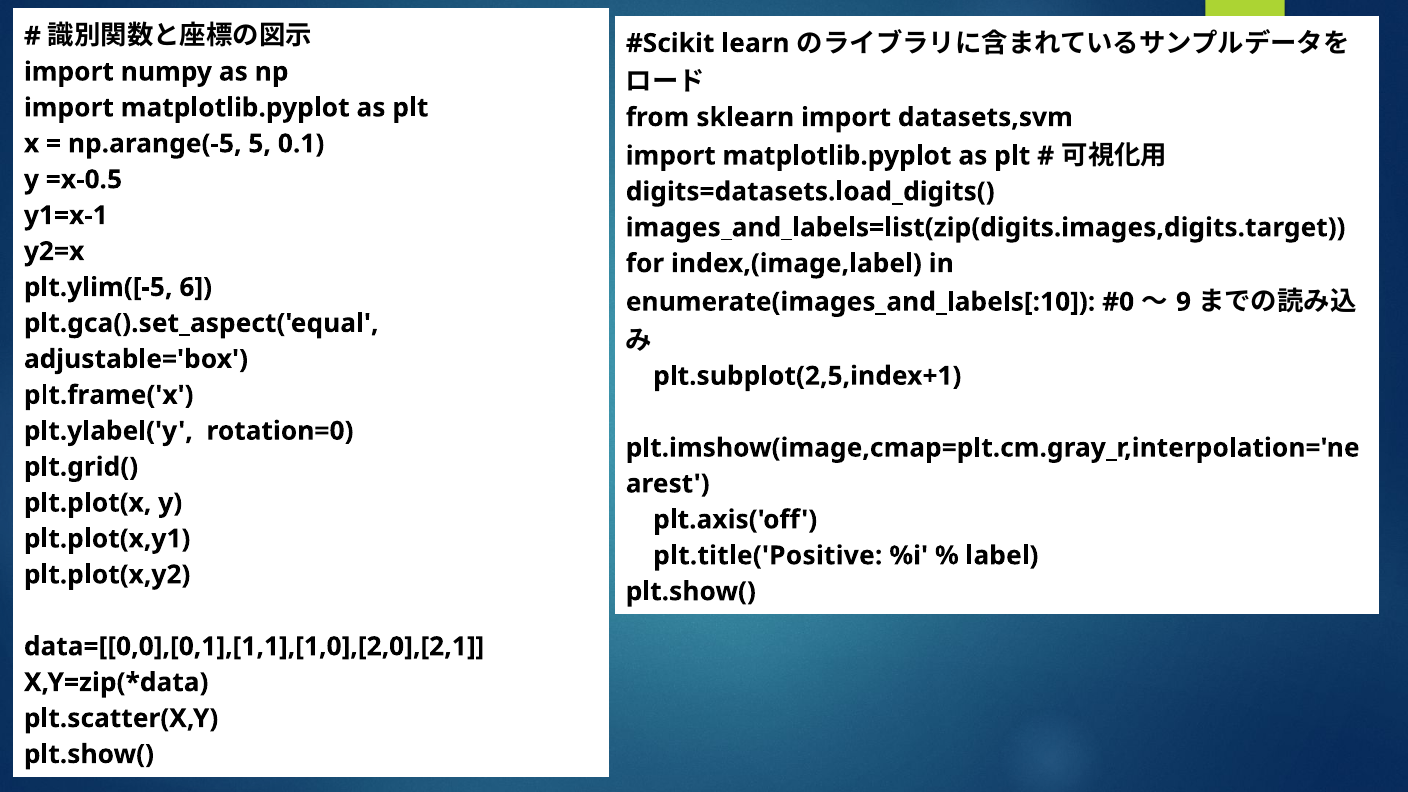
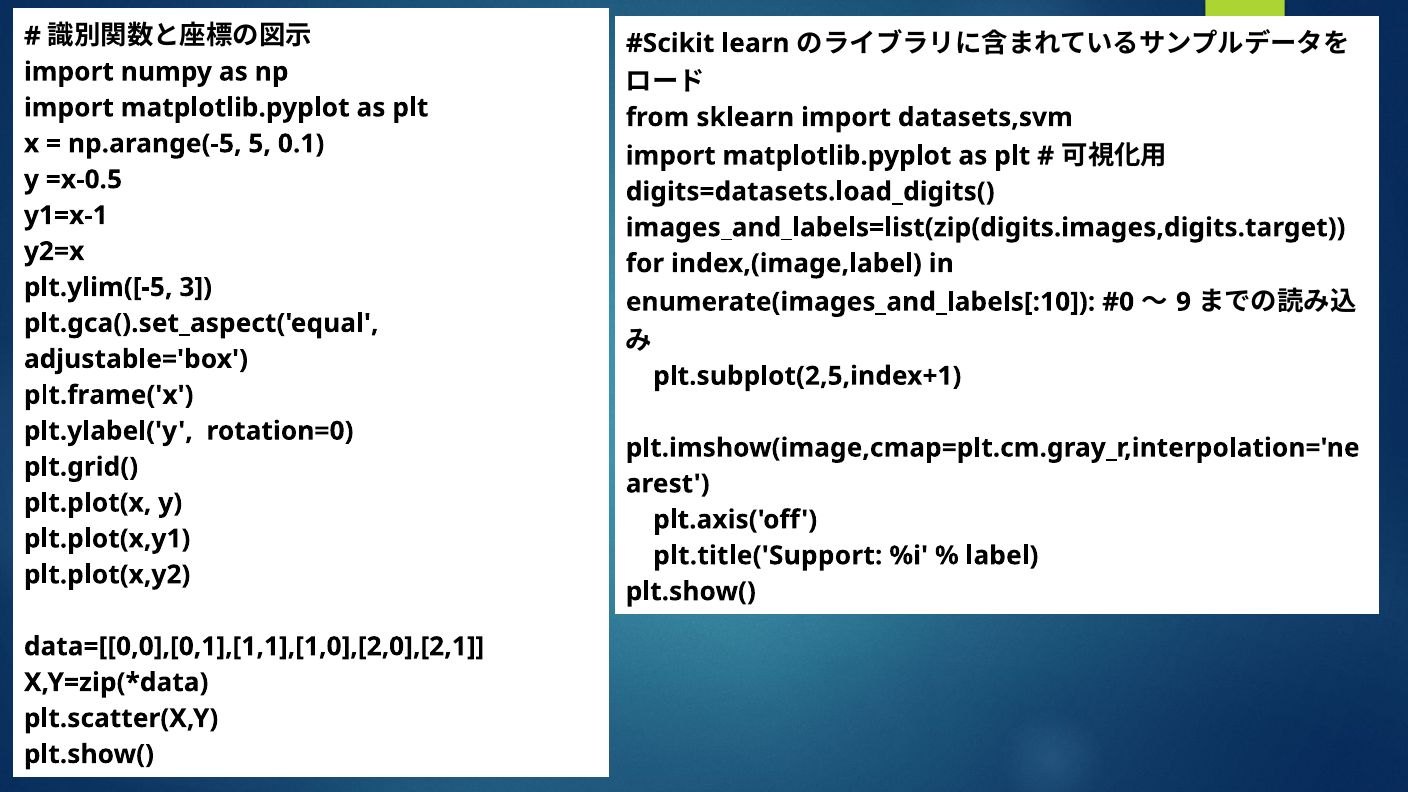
6: 6 -> 3 (196, 287)
plt.title('Positive: plt.title('Positive -> plt.title('Support (768, 556)
